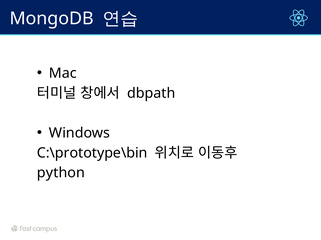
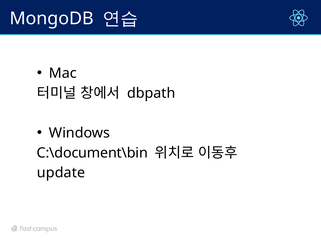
C:\prototype\bin: C:\prototype\bin -> C:\document\bin (92, 153)
python: python -> update (61, 173)
